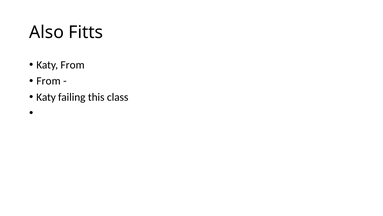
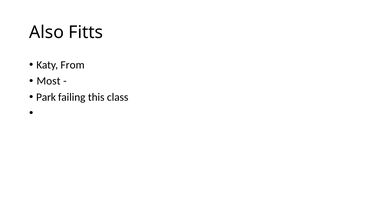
From: From -> Most (48, 81)
Katy: Katy -> Park (46, 97)
